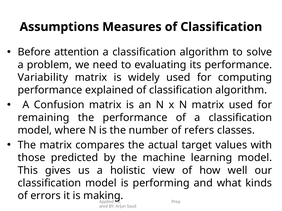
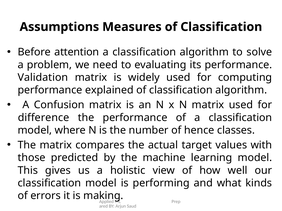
Variability: Variability -> Validation (43, 78)
remaining: remaining -> difference (44, 118)
refers: refers -> hence (199, 131)
